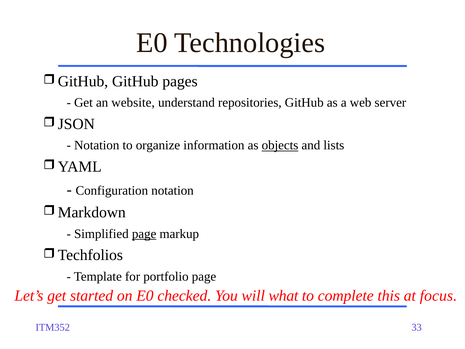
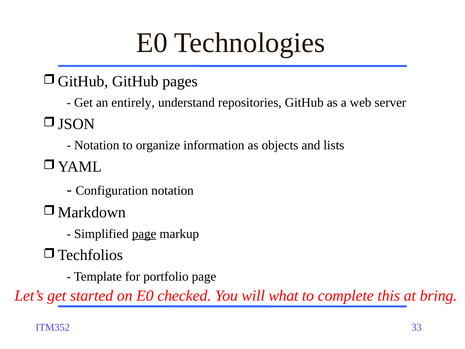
website: website -> entirely (133, 103)
objects underline: present -> none (280, 145)
focus: focus -> bring (438, 296)
